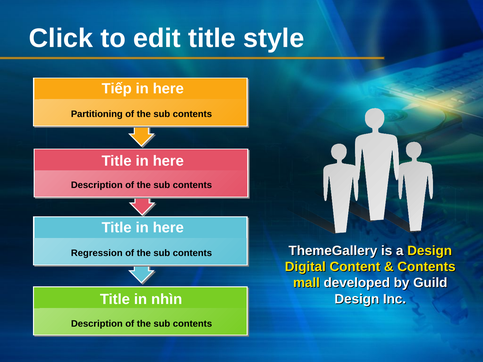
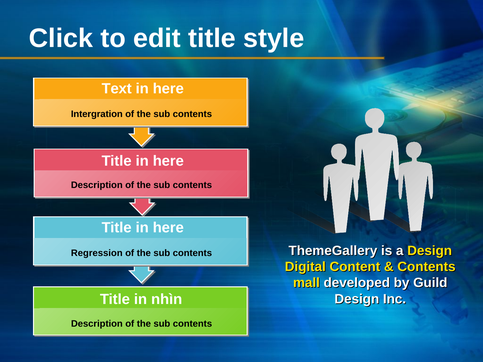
Tiếp: Tiếp -> Text (117, 89)
Partitioning: Partitioning -> Intergration (97, 114)
